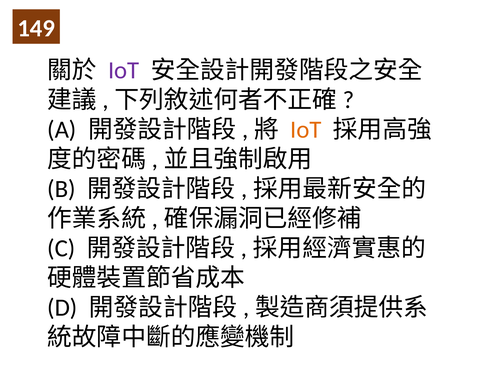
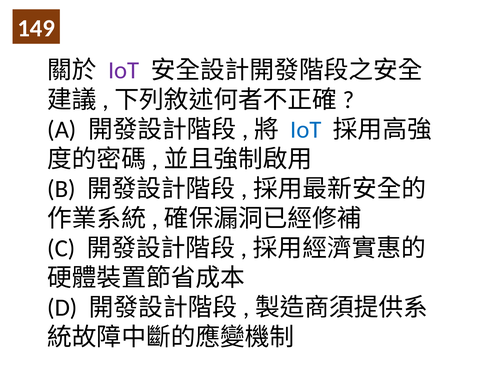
IoT colour: orange -> blue (306, 129)
